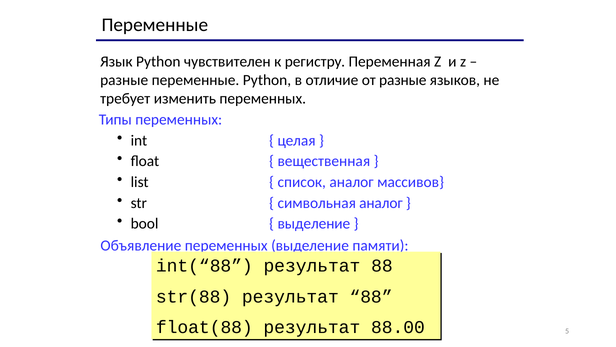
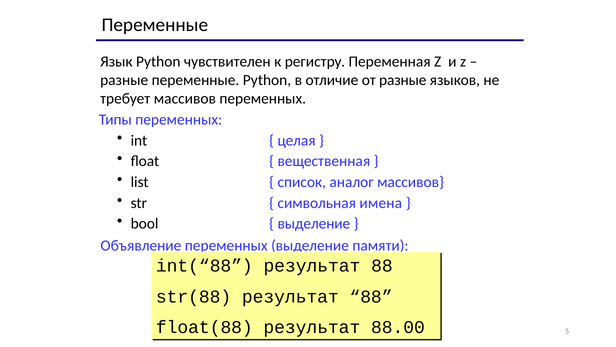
требует изменить: изменить -> массивов (185, 99)
символьная аналог: аналог -> имена (381, 203)
